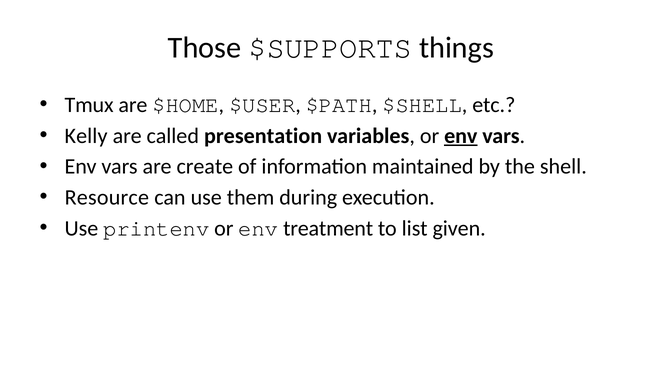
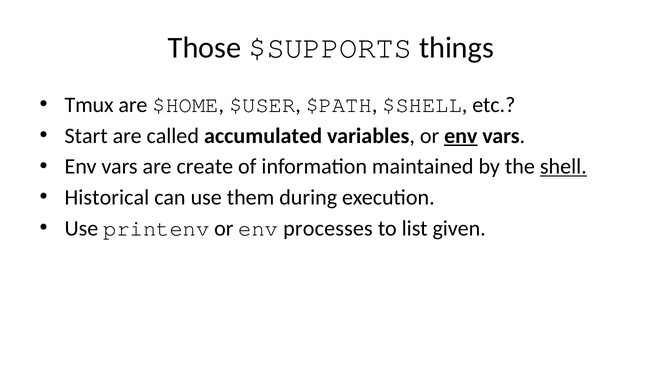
Kelly: Kelly -> Start (86, 136)
presentation: presentation -> accumulated (263, 136)
shell underline: none -> present (563, 167)
Resource: Resource -> Historical (107, 198)
treatment: treatment -> processes (328, 229)
